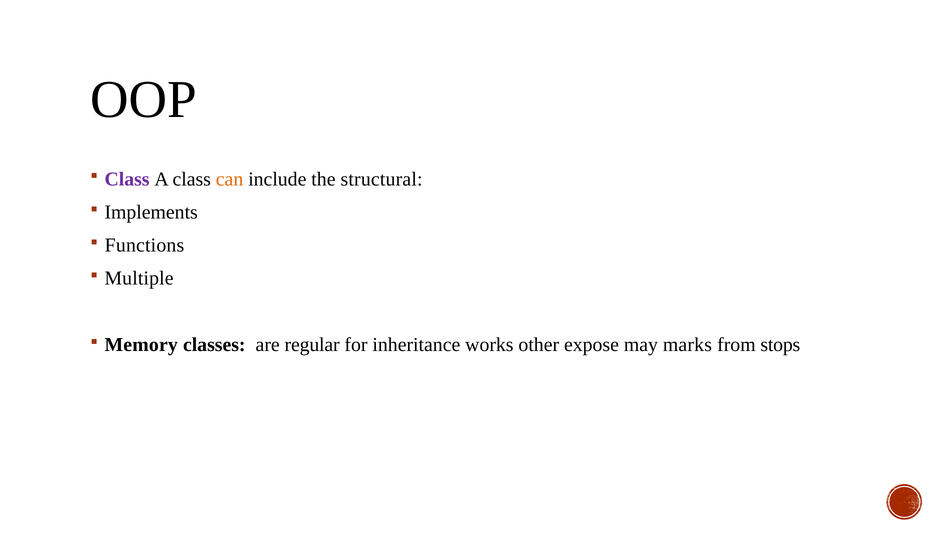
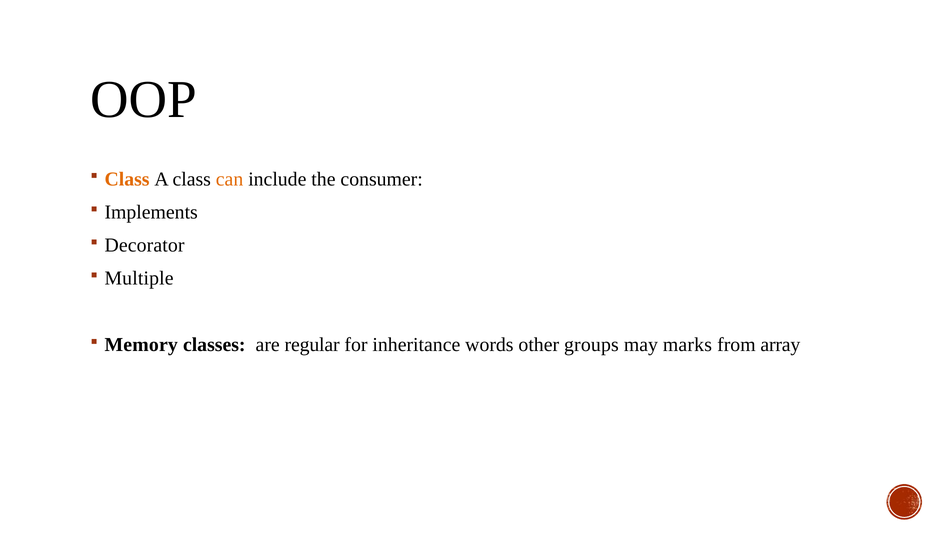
Class colour: purple -> orange (127, 179)
structural: structural -> consumer (382, 179)
Functions: Functions -> Decorator (145, 245)
works: works -> words (489, 345)
expose: expose -> groups (591, 345)
stops: stops -> array (780, 345)
